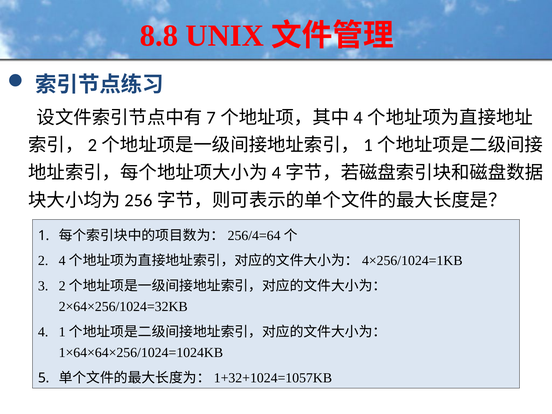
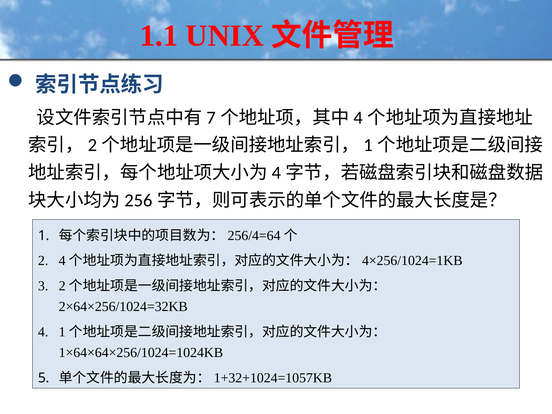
8.8: 8.8 -> 1.1 (159, 36)
